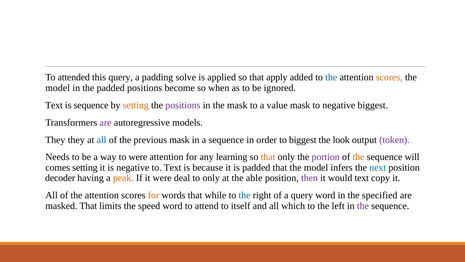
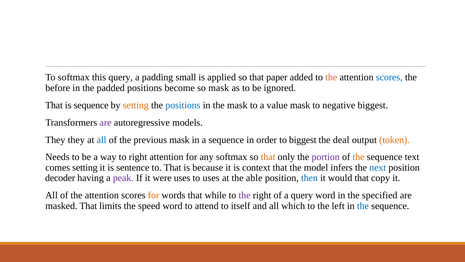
To attended: attended -> softmax (74, 77)
solve: solve -> small (186, 77)
apply: apply -> paper (277, 77)
the colour: blue -> orange (331, 77)
scores colour: orange -> blue (389, 77)
model: model -> before (58, 88)
so when: when -> mask (219, 88)
Text: Text -> That (54, 105)
positions colour: purple -> blue (183, 105)
look: look -> deal (341, 140)
token colour: purple -> orange (394, 140)
to were: were -> right (138, 157)
any learning: learning -> softmax (232, 157)
will: will -> text (412, 157)
is negative: negative -> sentence (133, 167)
to Text: Text -> That (173, 167)
is padded: padded -> context (256, 167)
peak colour: orange -> purple (123, 178)
were deal: deal -> uses (182, 178)
to only: only -> uses (211, 178)
then colour: purple -> blue (309, 178)
would text: text -> that (362, 178)
the colour: blue -> purple (245, 195)
the colour: purple -> blue (363, 206)
